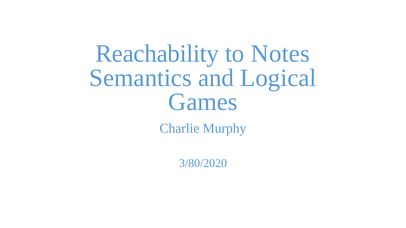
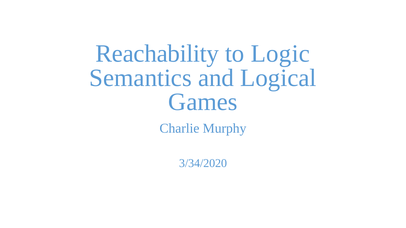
Notes: Notes -> Logic (280, 54)
3/80/2020: 3/80/2020 -> 3/34/2020 (203, 164)
